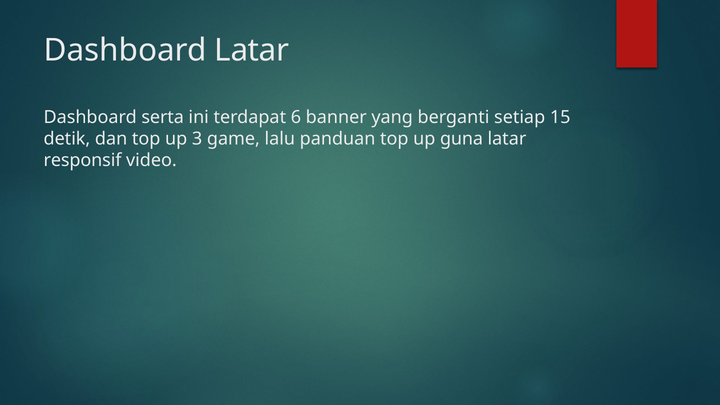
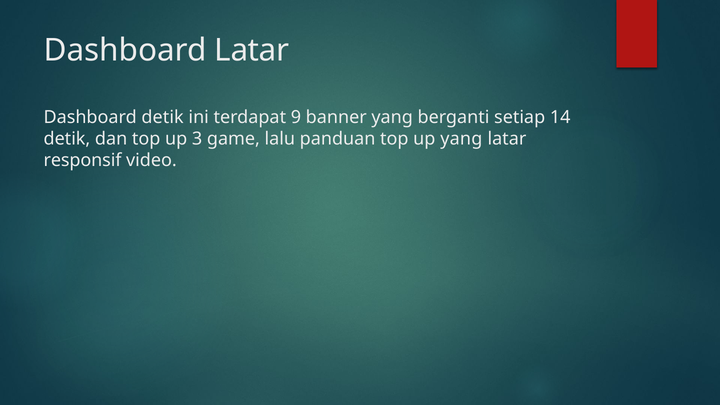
Dashboard serta: serta -> detik (163, 117)
6: 6 -> 9 (296, 117)
15: 15 -> 14 (560, 117)
up guna: guna -> yang (461, 139)
